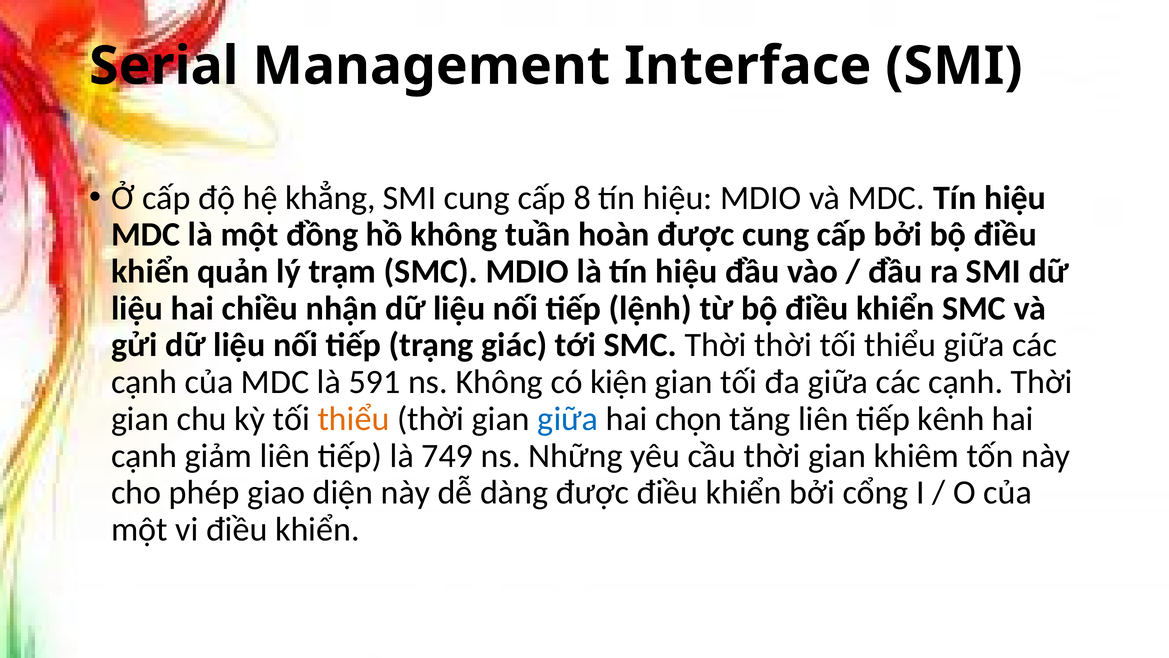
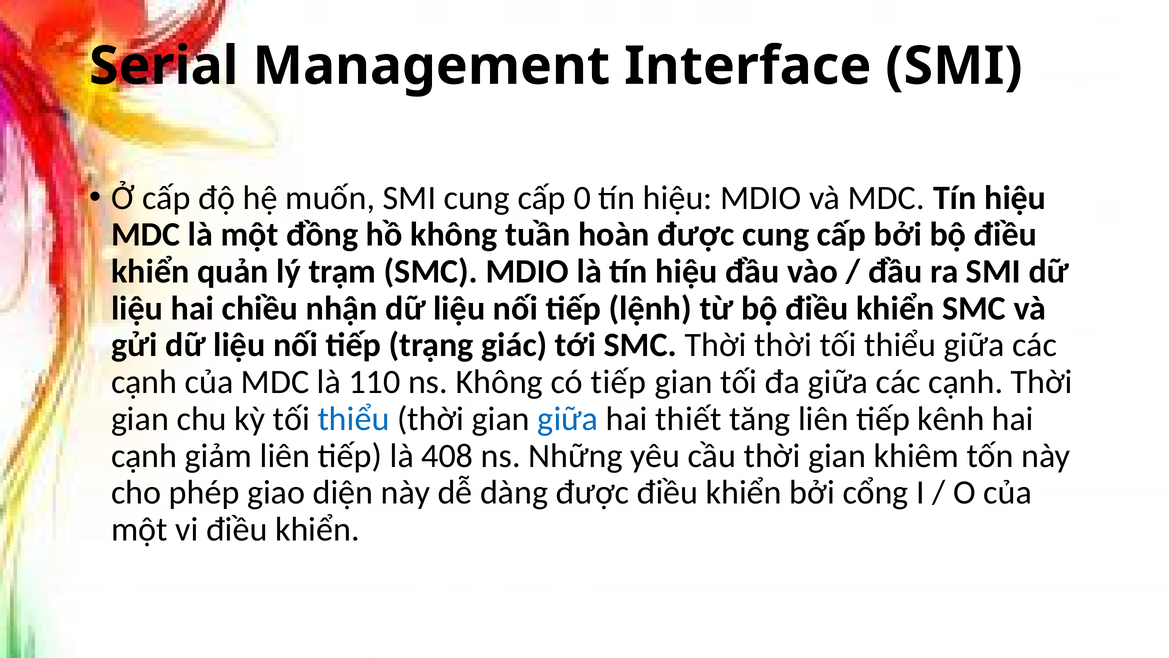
khẳng: khẳng -> muốn (330, 198)
8: 8 -> 0 (582, 198)
591: 591 -> 110 (375, 382)
có kiện: kiện -> tiếp (619, 382)
thiểu colour: orange -> blue (353, 419)
chọn: chọn -> thiết (688, 419)
749: 749 -> 408 (447, 455)
